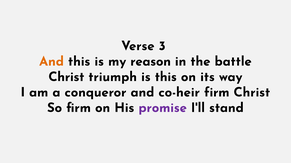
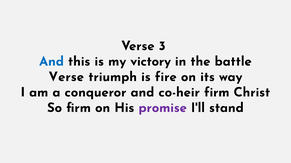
And colour: orange -> blue (51, 62)
reason: reason -> victory (151, 62)
Christ: Christ -> Verse (66, 77)
is this: this -> fire (166, 77)
